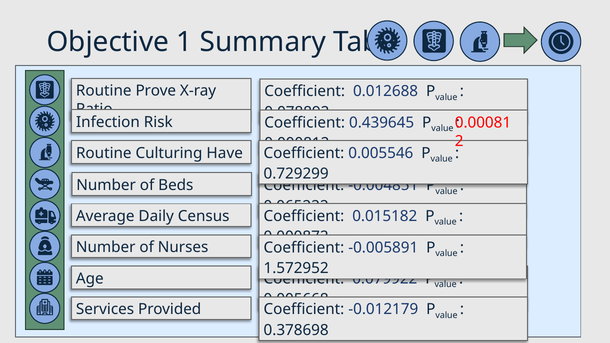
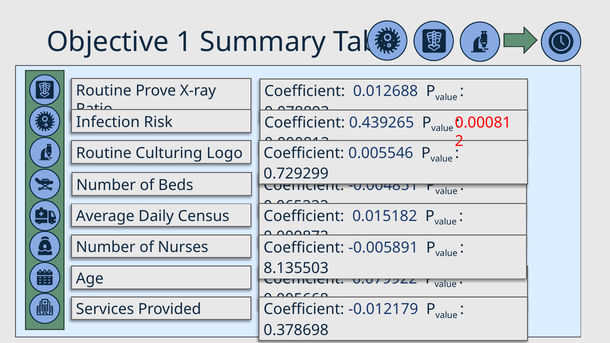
0.439645: 0.439645 -> 0.439265 (382, 123)
Have: Have -> Logo (225, 153)
1.572952: 1.572952 -> 8.135503 (296, 269)
